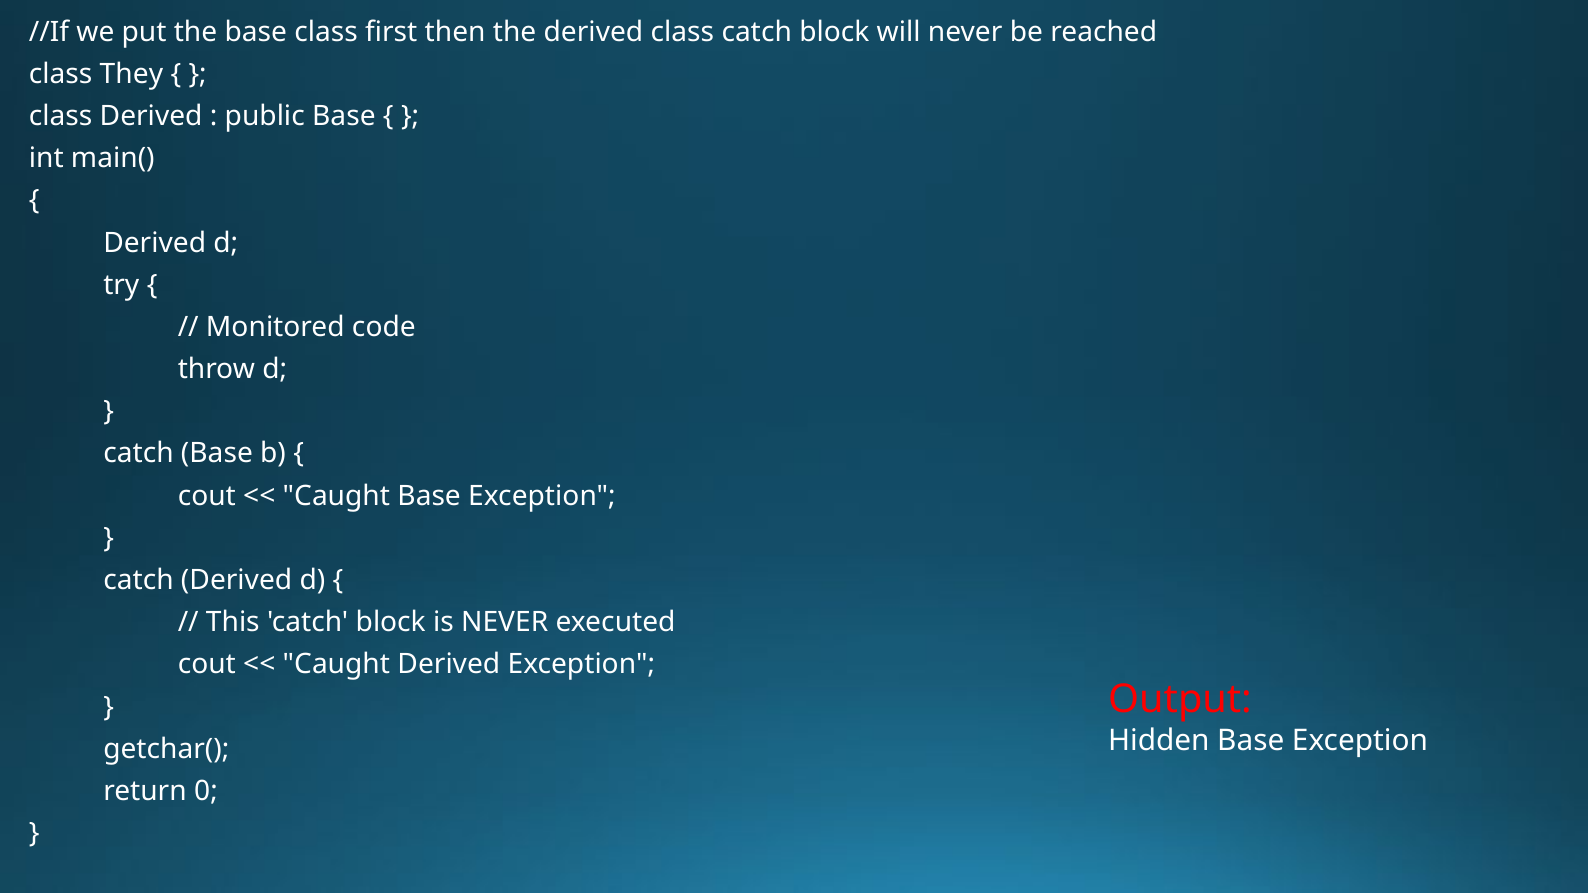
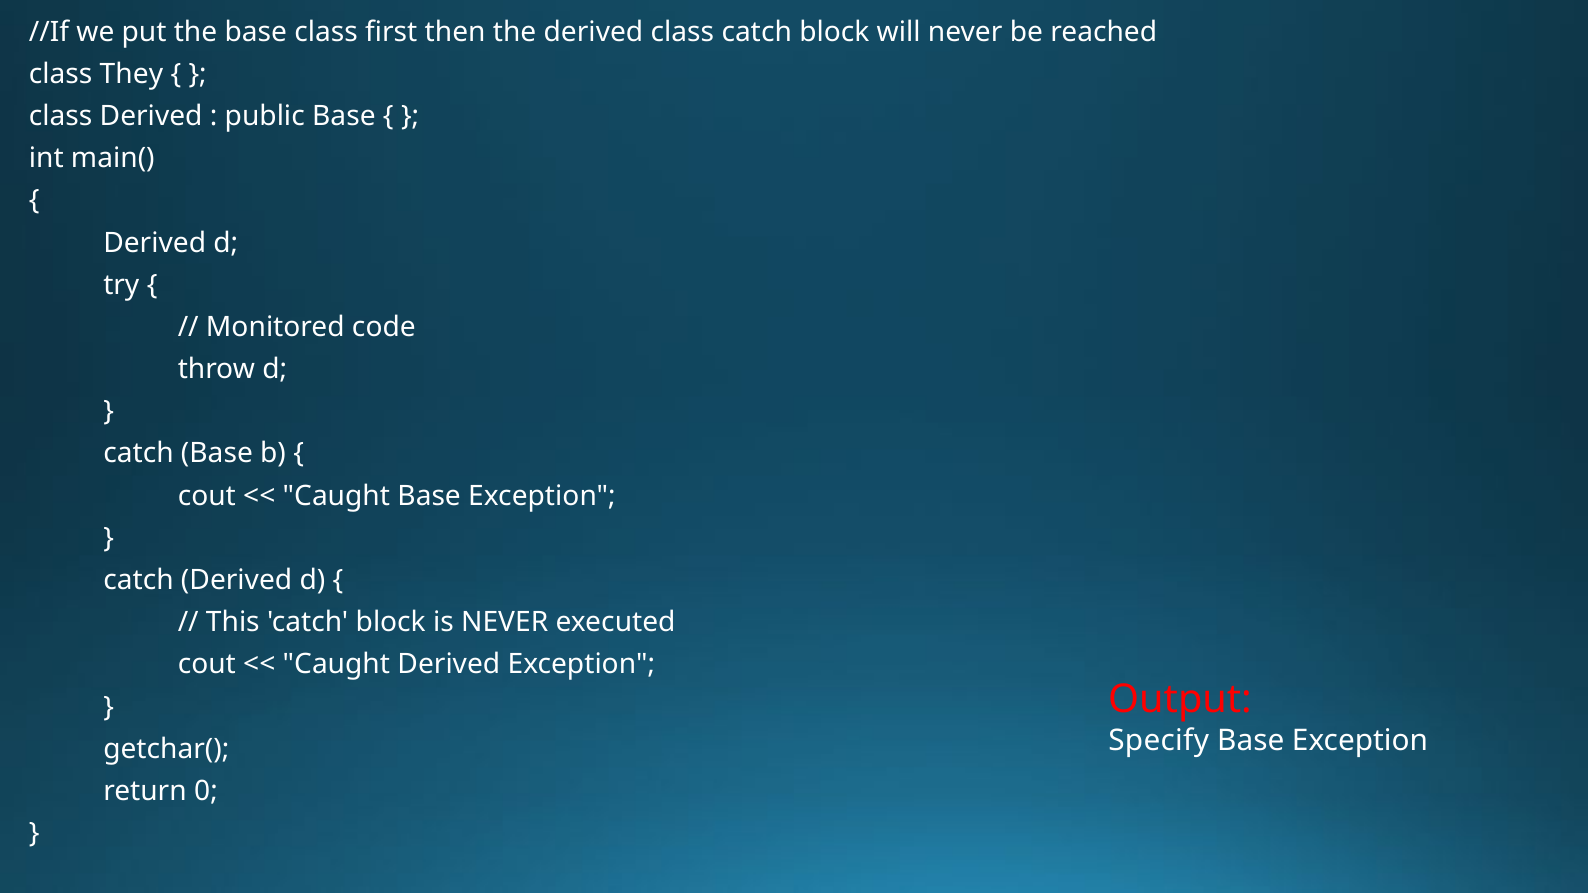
Hidden: Hidden -> Specify (1159, 741)
